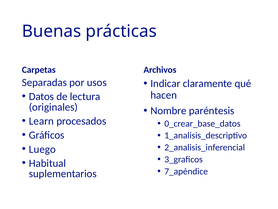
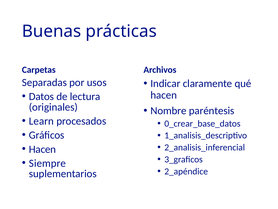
Luego: Luego -> Hacen (42, 149)
Habitual: Habitual -> Siempre (47, 163)
7_apéndice: 7_apéndice -> 2_apéndice (186, 171)
